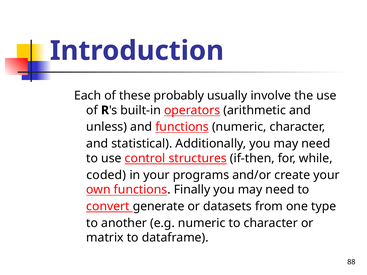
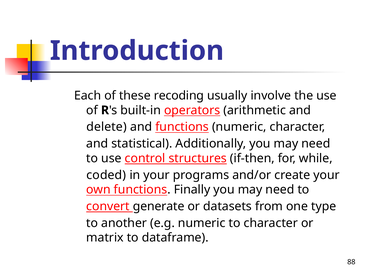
probably: probably -> recoding (179, 96)
unless: unless -> delete (107, 127)
